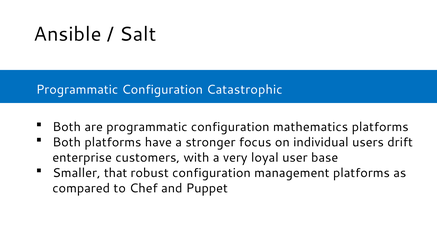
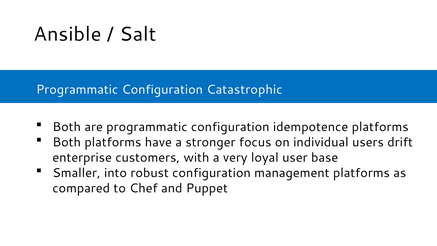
mathematics: mathematics -> idempotence (311, 127)
that: that -> into (116, 173)
